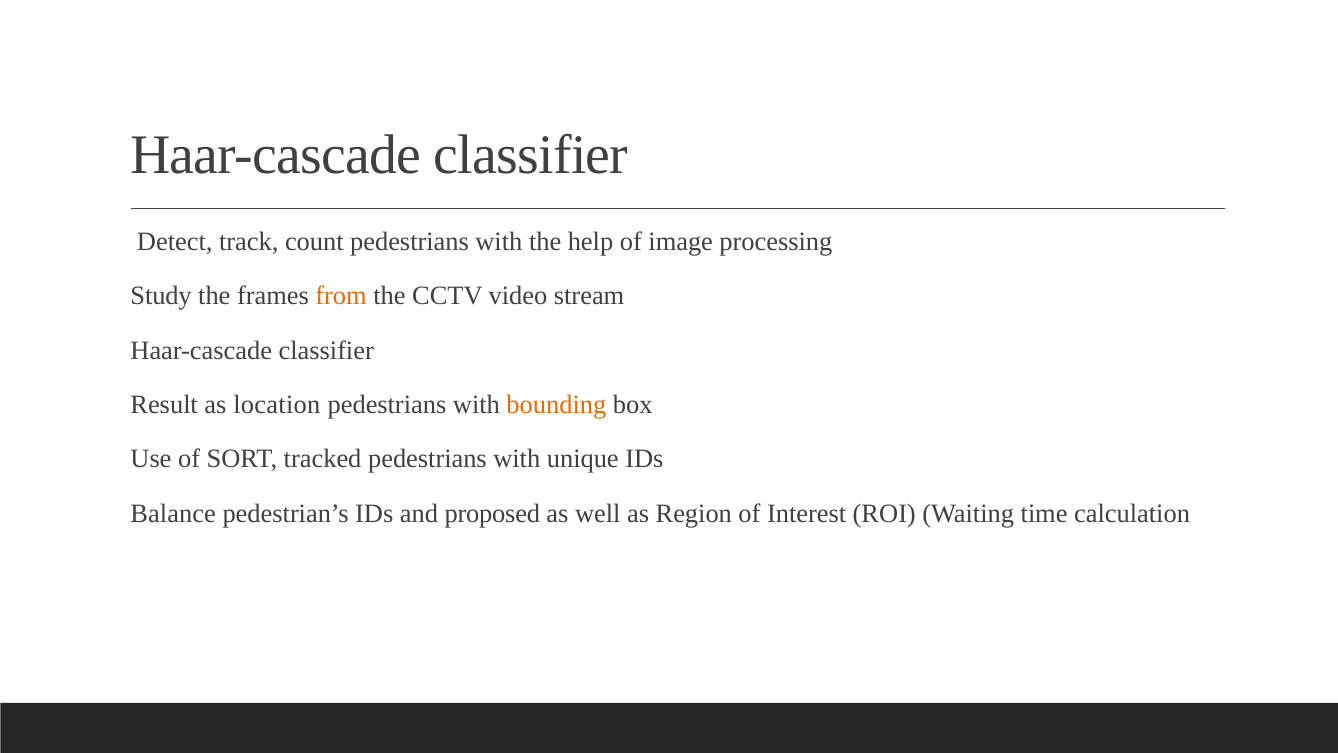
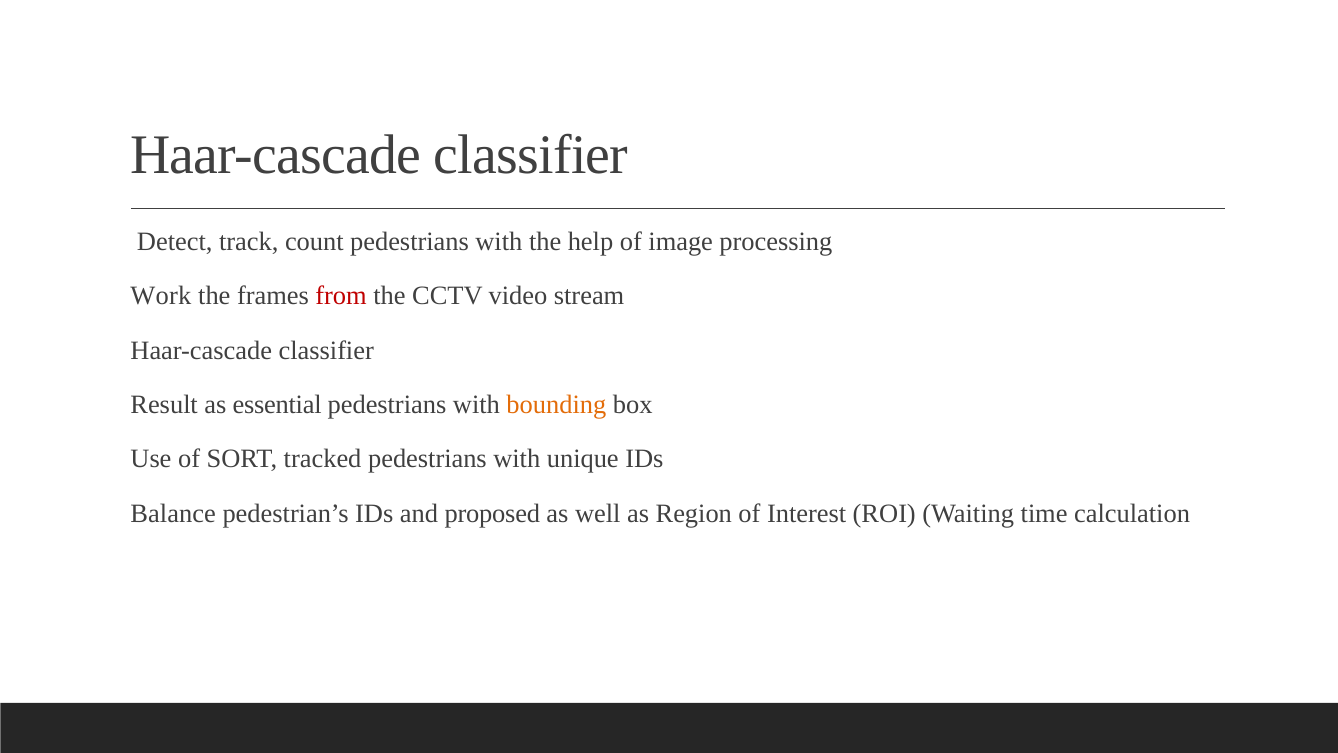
Study: Study -> Work (161, 296)
from colour: orange -> red (341, 296)
location: location -> essential (277, 405)
